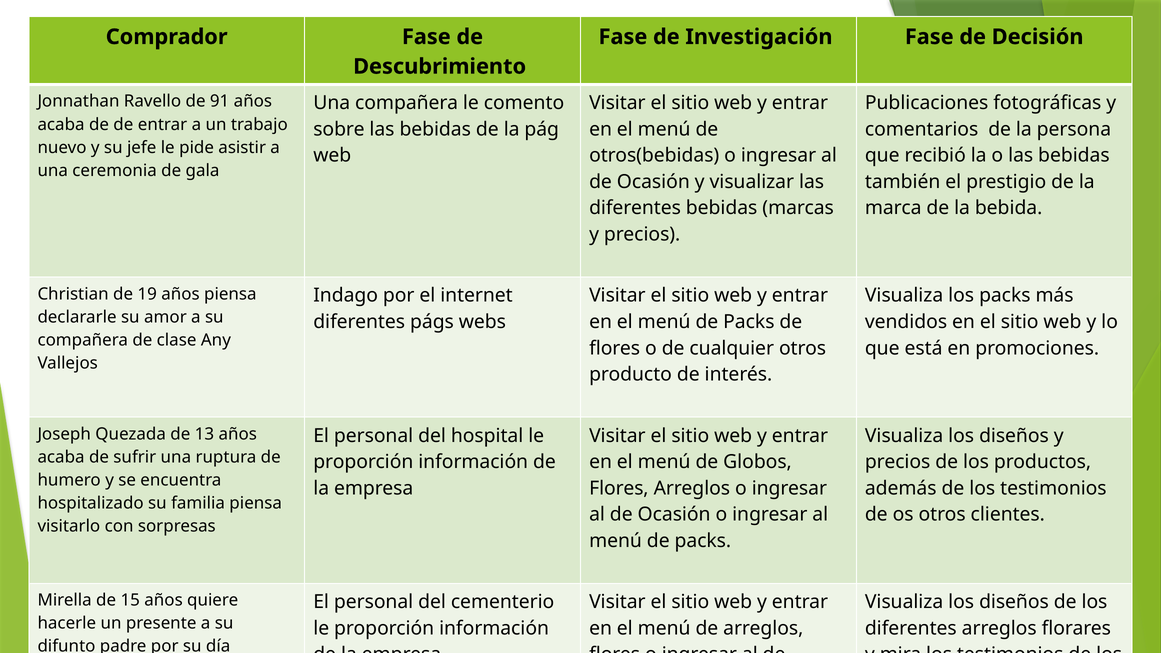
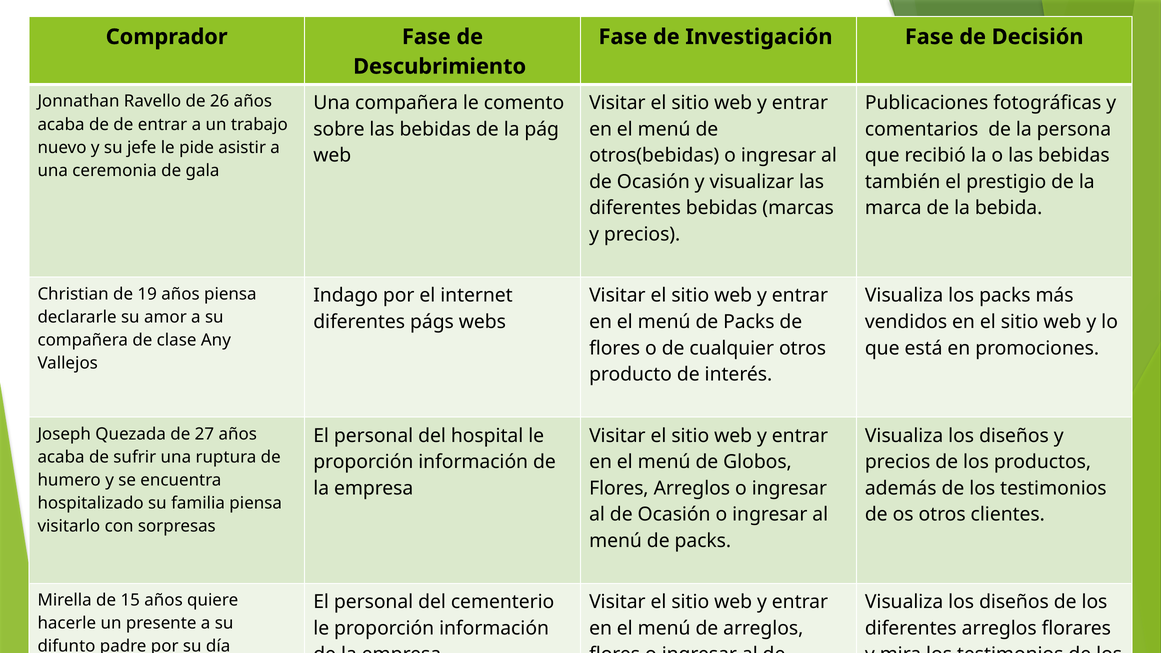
91: 91 -> 26 (220, 101)
13: 13 -> 27 (204, 434)
